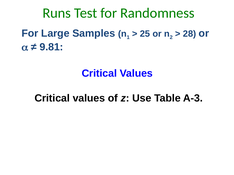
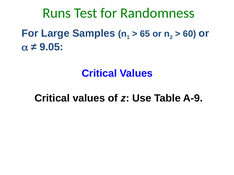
25: 25 -> 65 (145, 34)
28: 28 -> 60 (190, 34)
9.81: 9.81 -> 9.05 (51, 47)
A-3: A-3 -> A-9 (193, 98)
